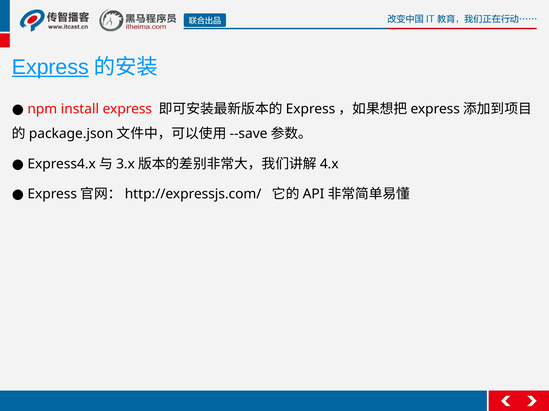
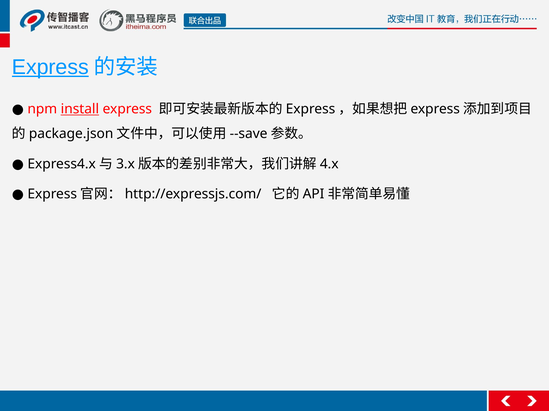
install underline: none -> present (80, 109)
